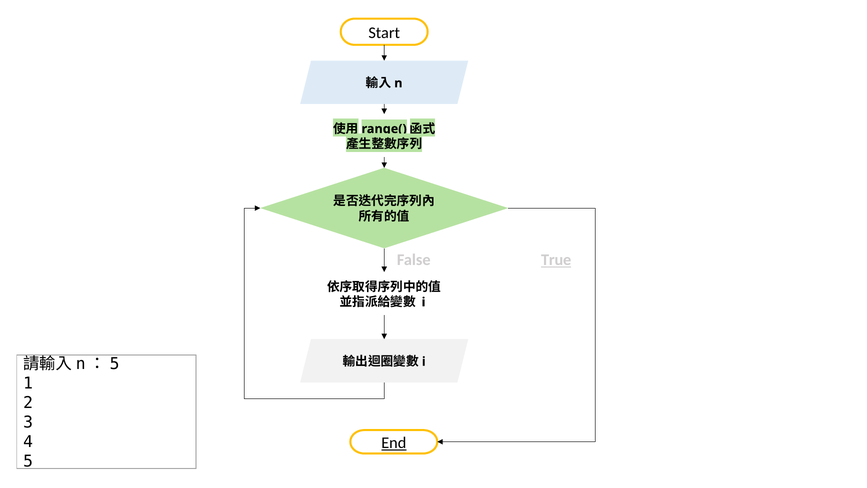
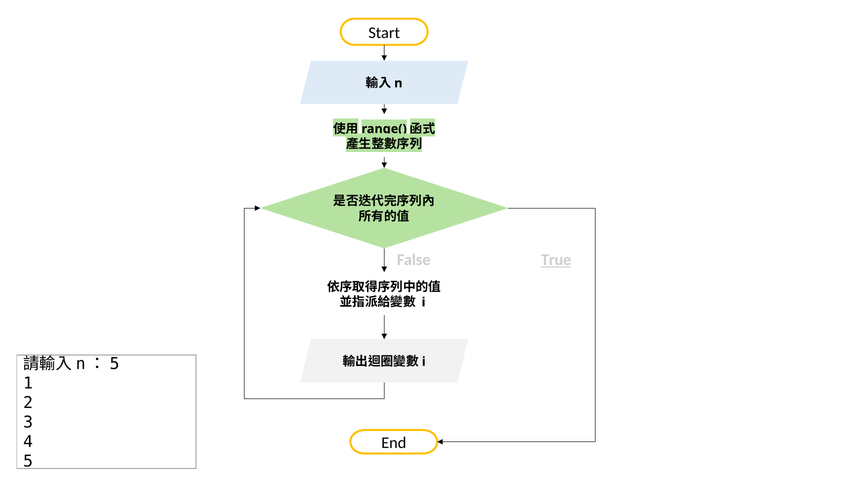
End underline: present -> none (394, 443)
